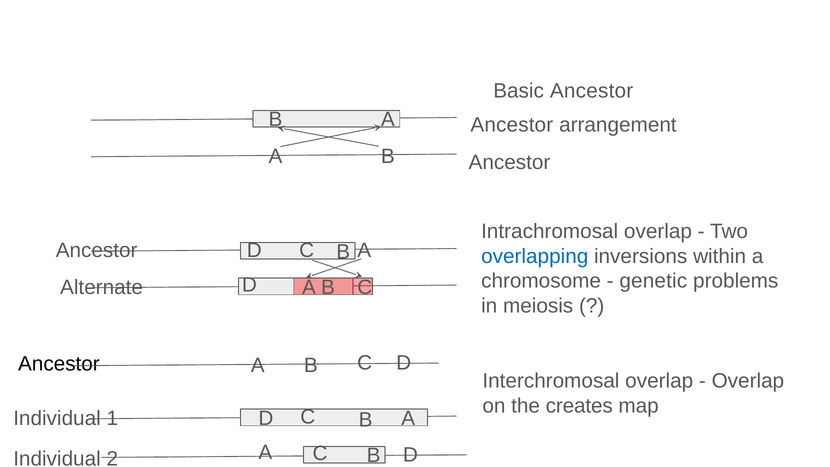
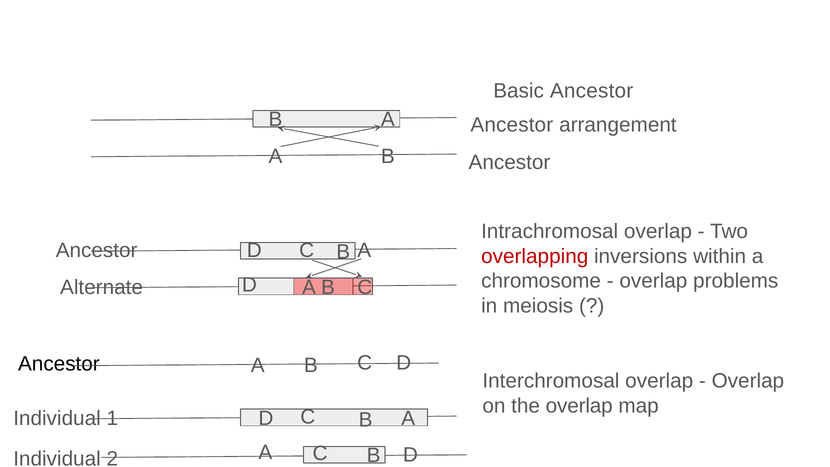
overlapping colour: blue -> red (535, 256)
genetic: genetic -> overlap (653, 281)
the creates: creates -> overlap (579, 406)
